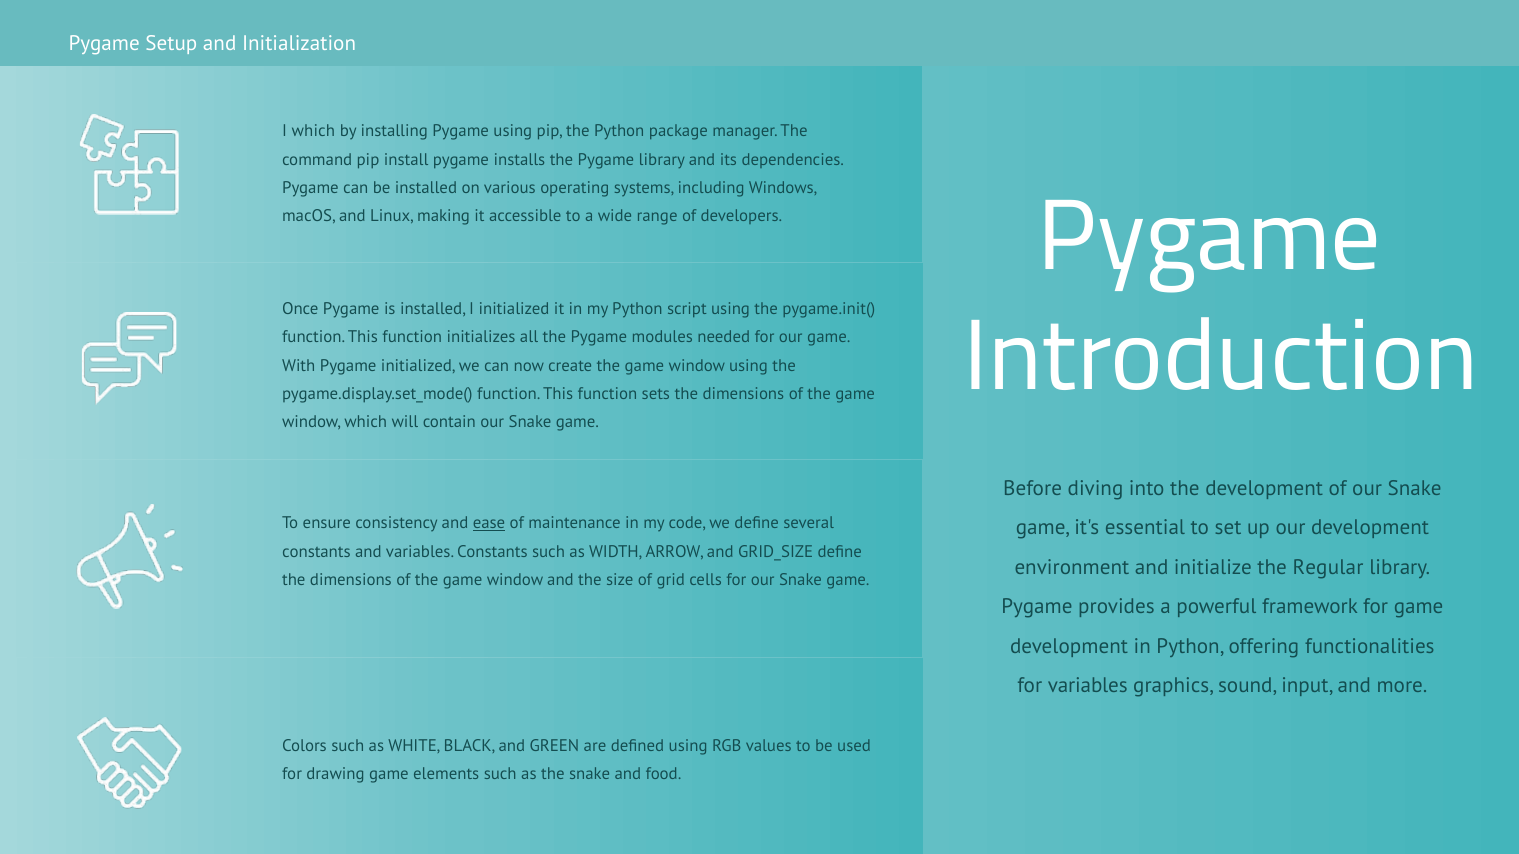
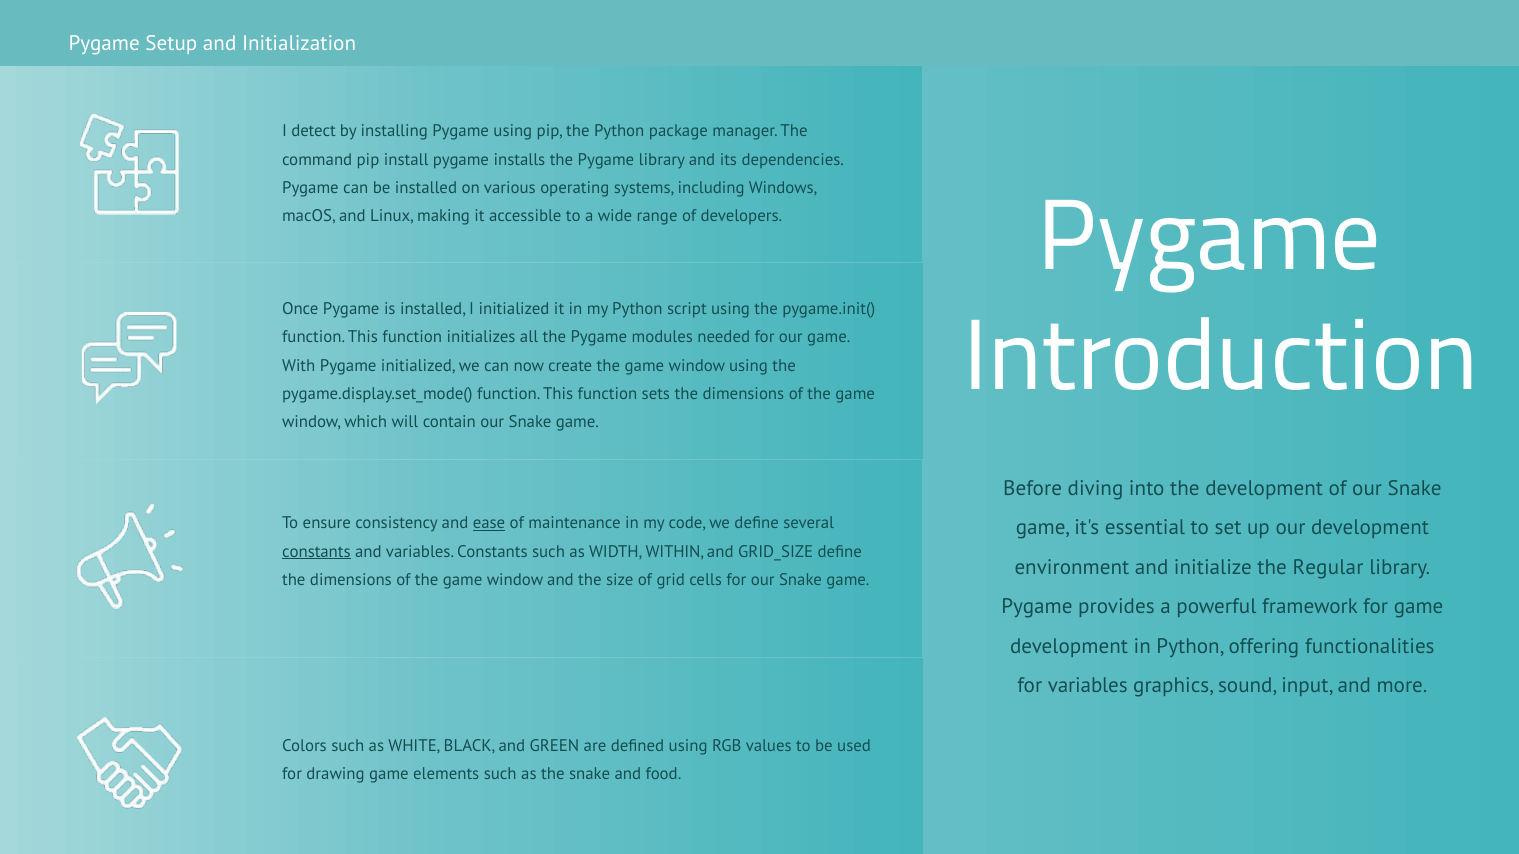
I which: which -> detect (314, 131)
constants underline: none -> present (316, 552)
ARROW: ARROW -> WITHIN (675, 552)
